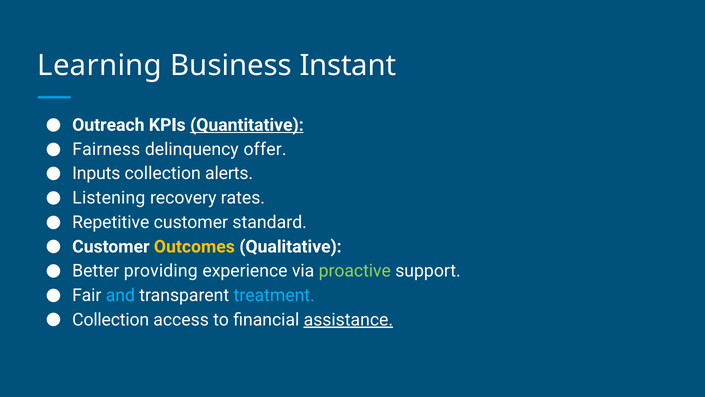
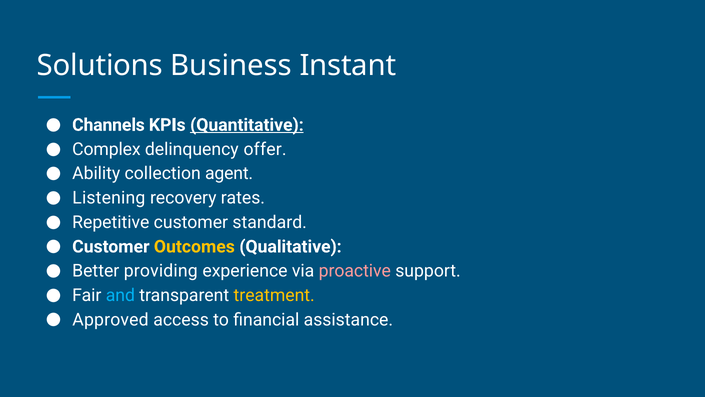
Learning: Learning -> Solutions (100, 66)
Outreach: Outreach -> Channels (108, 125)
Fairness: Fairness -> Complex (106, 149)
Inputs: Inputs -> Ability (96, 173)
alerts: alerts -> agent (229, 173)
proactive colour: light green -> pink (355, 271)
treatment colour: light blue -> yellow (274, 295)
Collection: Collection -> Approved (110, 319)
assistance underline: present -> none (348, 319)
